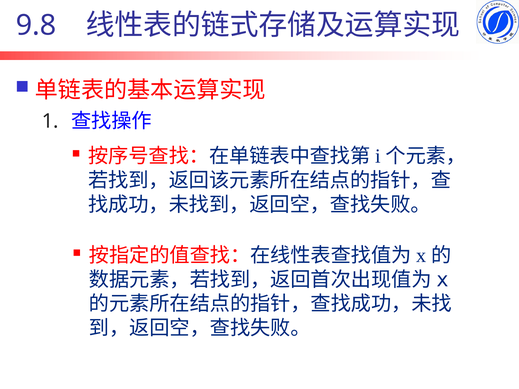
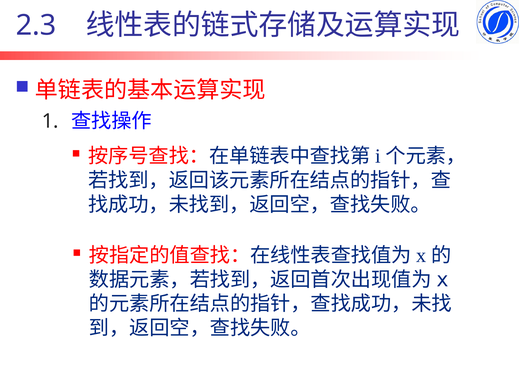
9.8: 9.8 -> 2.3 (36, 26)
